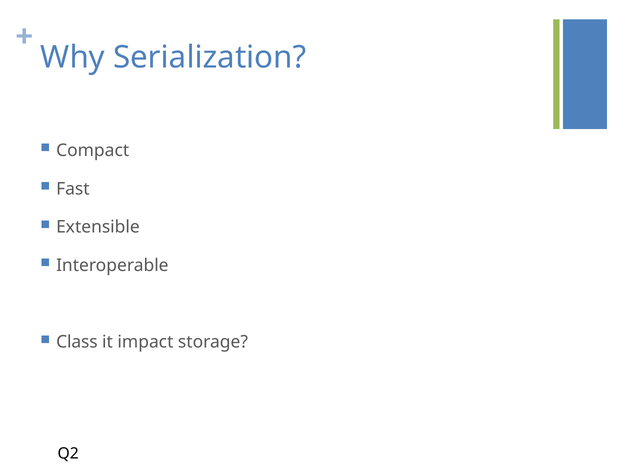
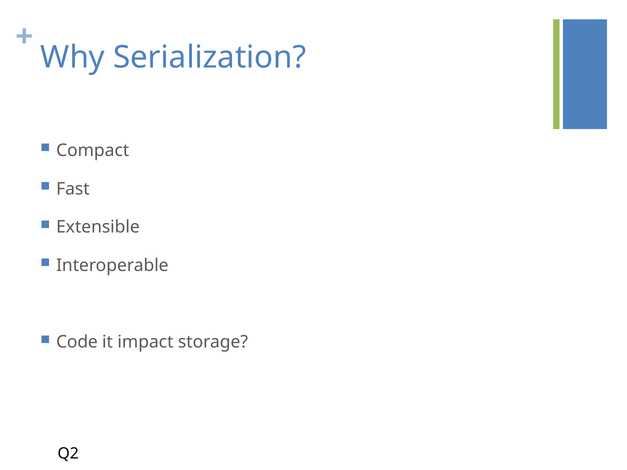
Class: Class -> Code (77, 342)
